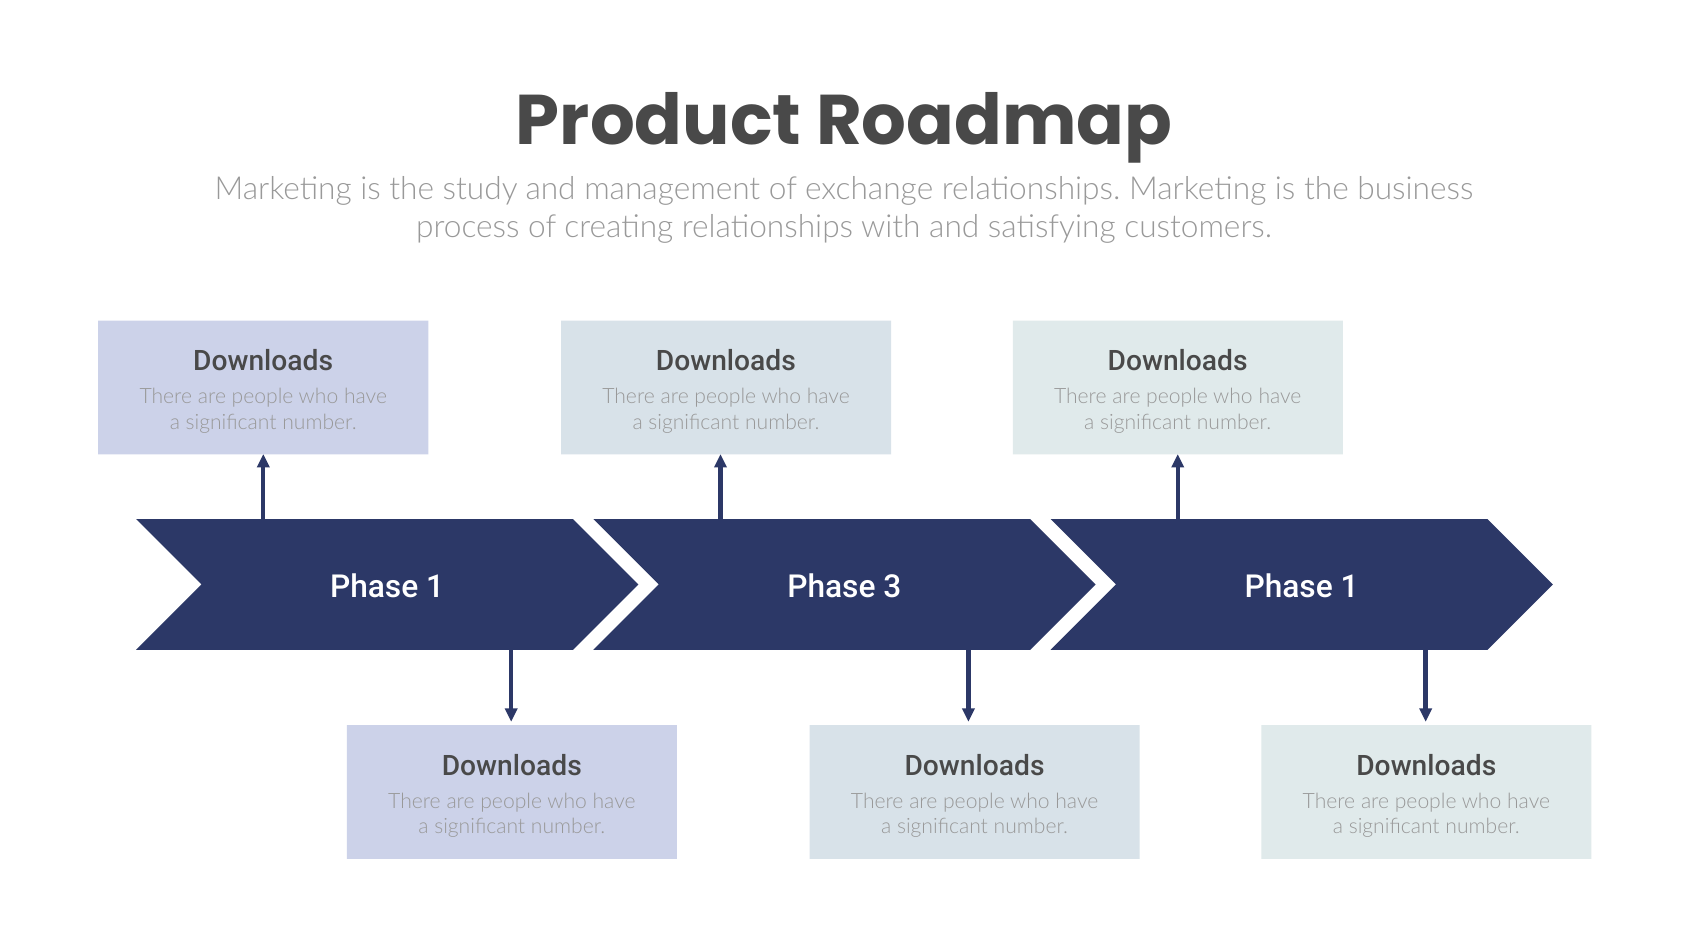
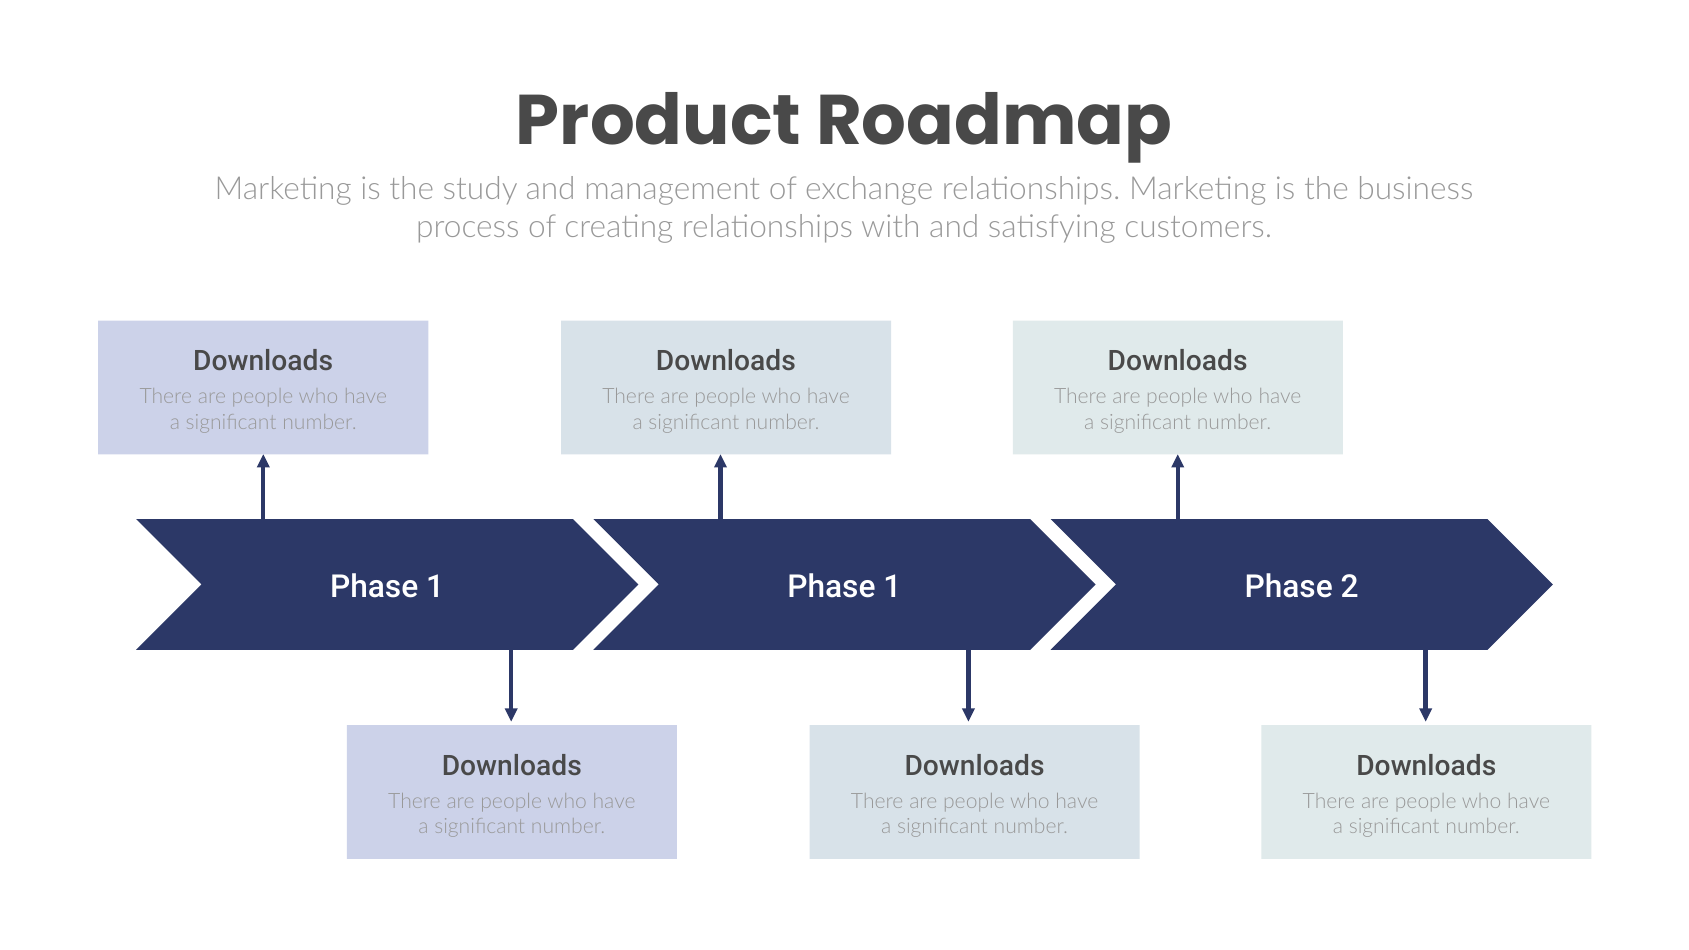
1 Phase 3: 3 -> 1 (892, 587)
1: 1 -> 2 (1350, 587)
